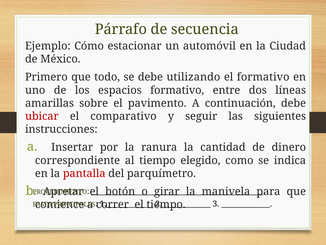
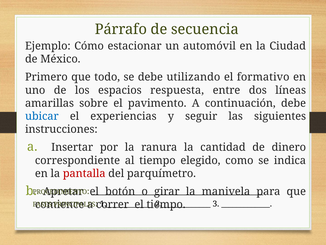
espacios formativo: formativo -> respuesta (177, 90)
ubicar colour: red -> blue (42, 116)
comparativo: comparativo -> experiencias (123, 116)
